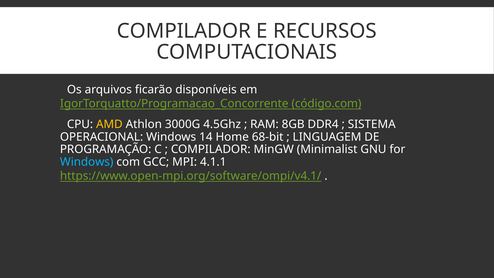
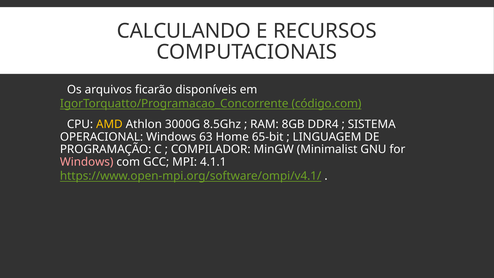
COMPILADOR: COMPILADOR -> CALCULANDO (184, 31)
4.5Ghz: 4.5Ghz -> 8.5Ghz (222, 124)
14: 14 -> 63 (206, 137)
68-bit: 68-bit -> 65-bit (268, 137)
Windows colour: light blue -> pink (87, 162)
